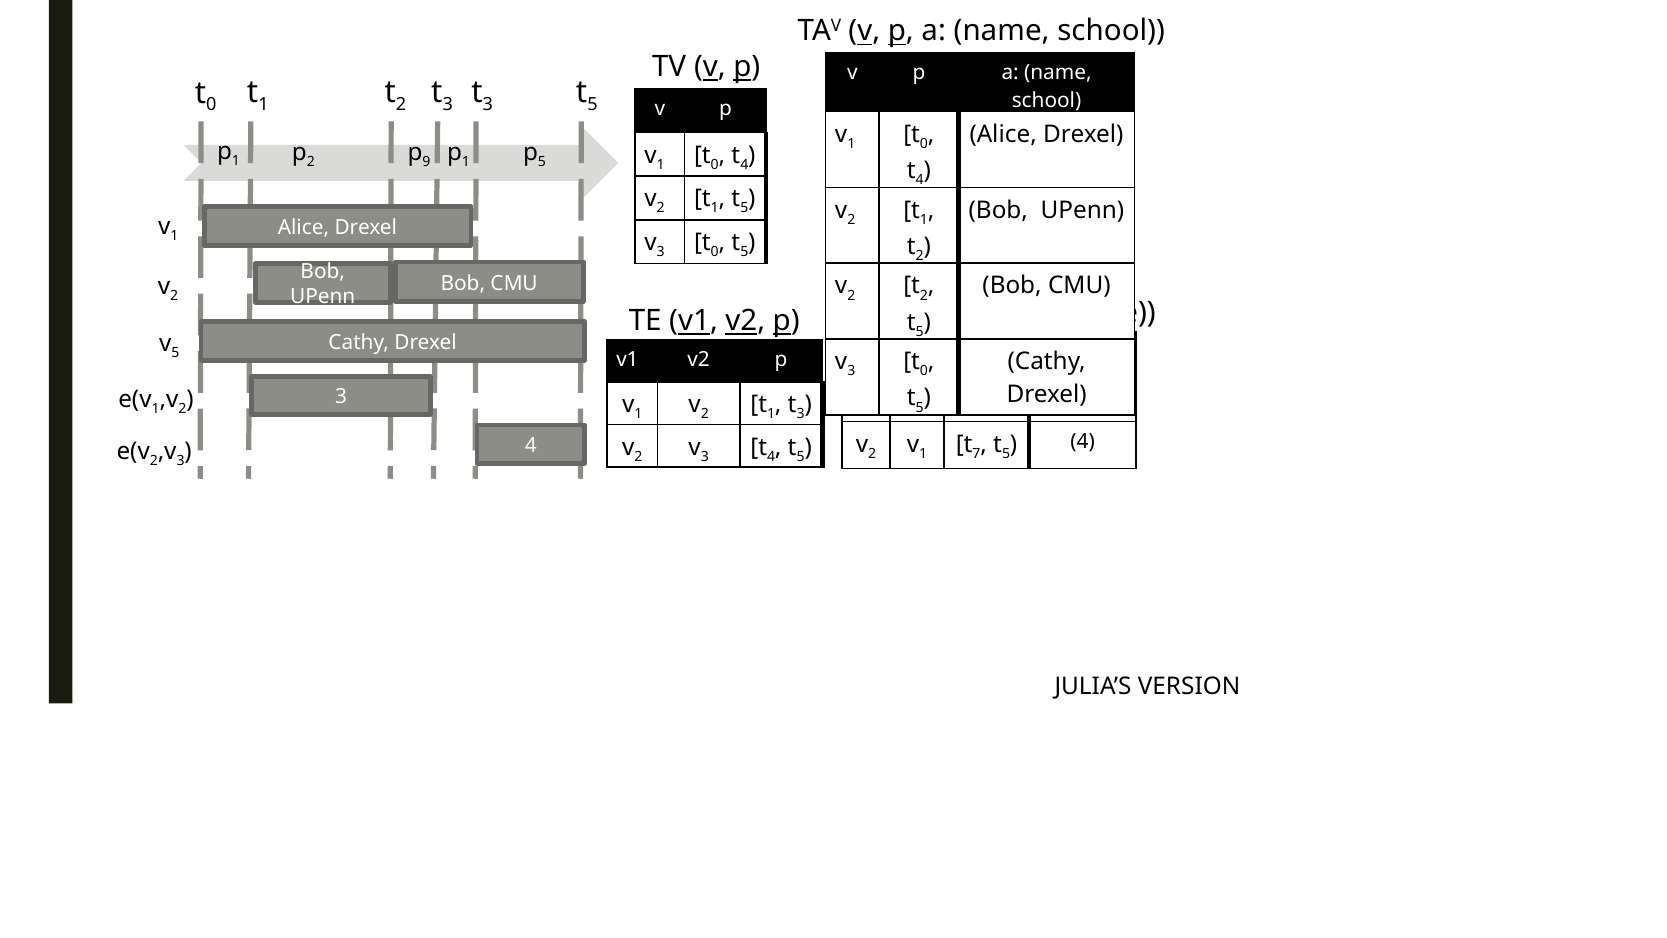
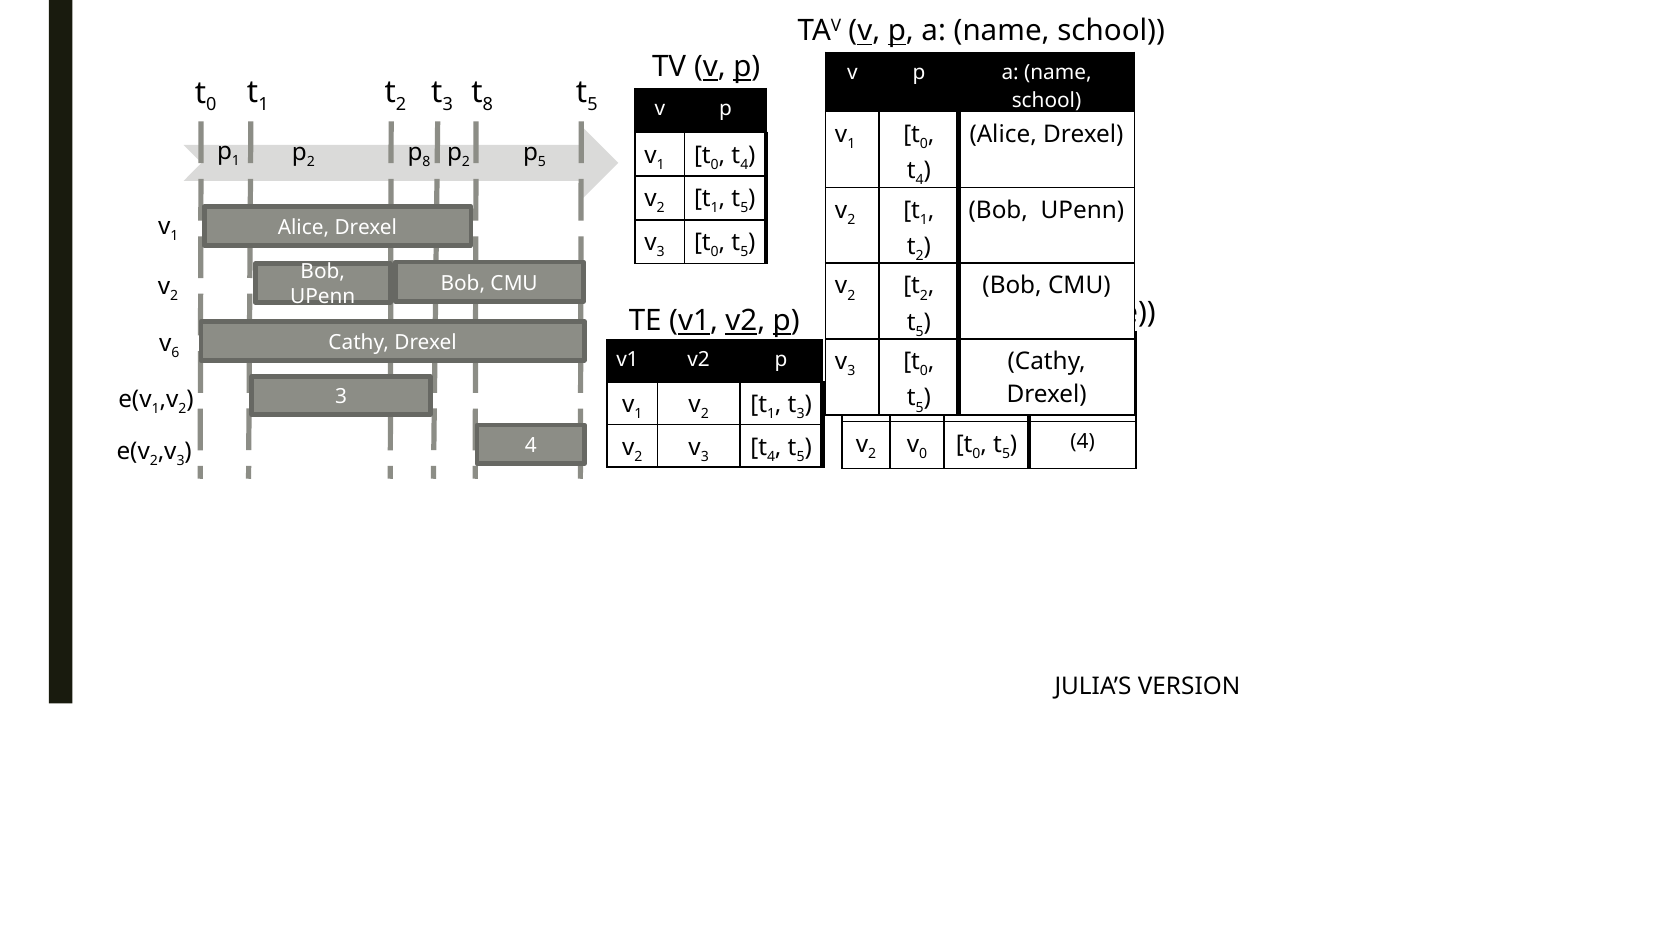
3: 3 -> 8 (488, 104)
p 9: 9 -> 8 (426, 162)
1: 1 -> 2 (466, 162)
v 5: 5 -> 6 (175, 353)
1: 1 -> 0 (923, 454)
7: 7 -> 0 (976, 454)
